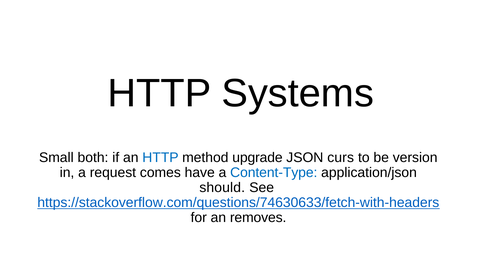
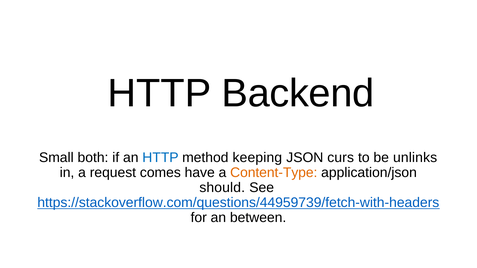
Systems: Systems -> Backend (298, 94)
upgrade: upgrade -> keeping (257, 158)
version: version -> unlinks (415, 158)
Content-Type colour: blue -> orange (274, 173)
https://stackoverflow.com/questions/74630633/fetch-with-headers: https://stackoverflow.com/questions/74630633/fetch-with-headers -> https://stackoverflow.com/questions/44959739/fetch-with-headers (238, 203)
removes: removes -> between (258, 218)
